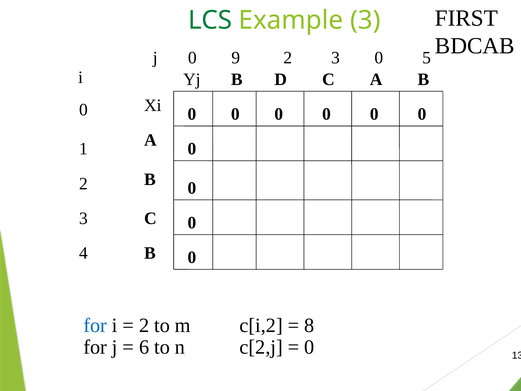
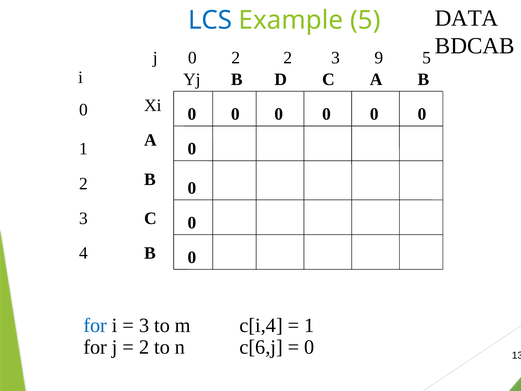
FIRST: FIRST -> DATA (467, 18)
LCS colour: green -> blue (210, 20)
Example 3: 3 -> 5 (365, 20)
0 9: 9 -> 2 (236, 58)
3 0: 0 -> 9 (379, 58)
2: 2 -> 3 (144, 325)
c[i,2: c[i,2 -> c[i,4 (261, 325)
8: 8 -> 1 (309, 325)
6: 6 -> 2 (144, 347)
c[2,j: c[2,j -> c[6,j (261, 347)
